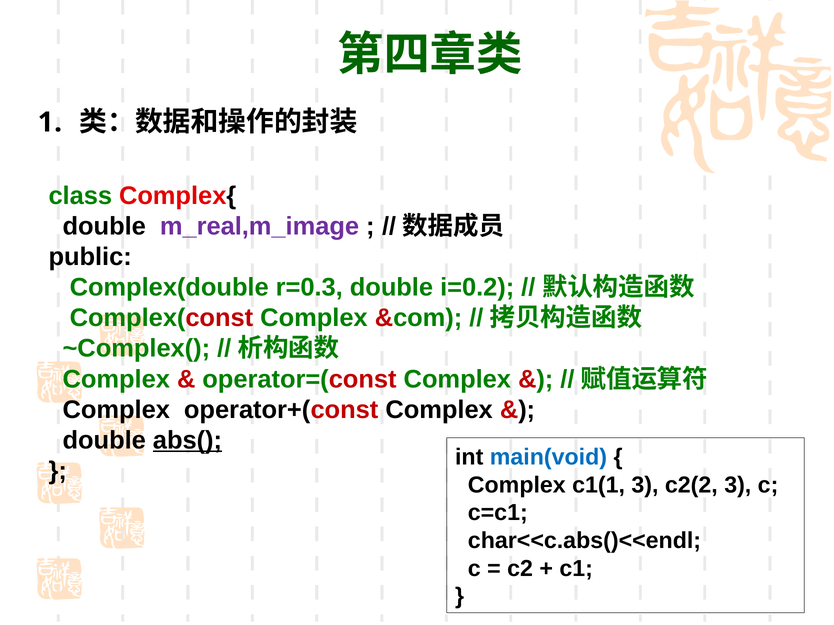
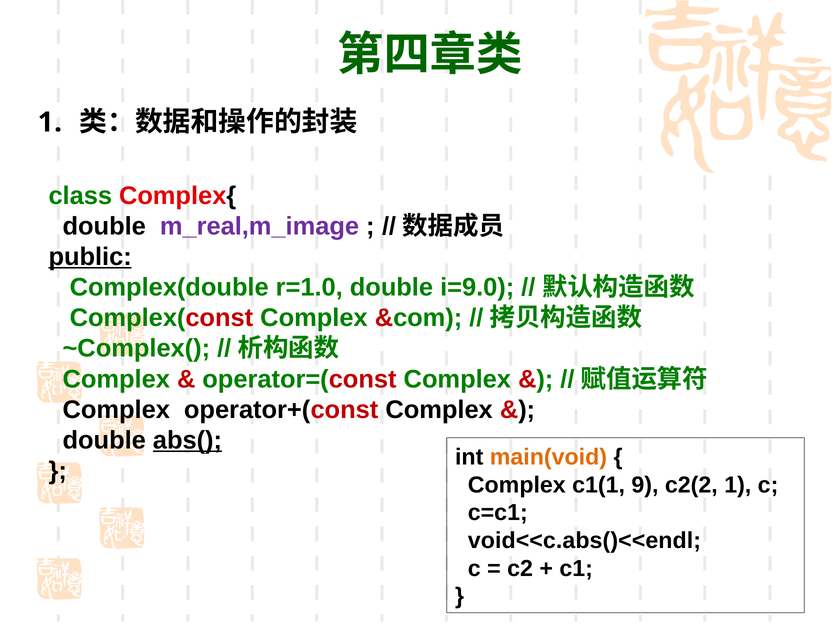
public underline: none -> present (90, 257)
r=0.3: r=0.3 -> r=1.0 (309, 288)
i=0.2: i=0.2 -> i=9.0 (477, 288)
main(void colour: blue -> orange (548, 458)
c1(1 3: 3 -> 9 (645, 485)
c2(2 3: 3 -> 1 (738, 485)
char<<c.abs()<<endl: char<<c.abs()<<endl -> void<<c.abs()<<endl (584, 541)
